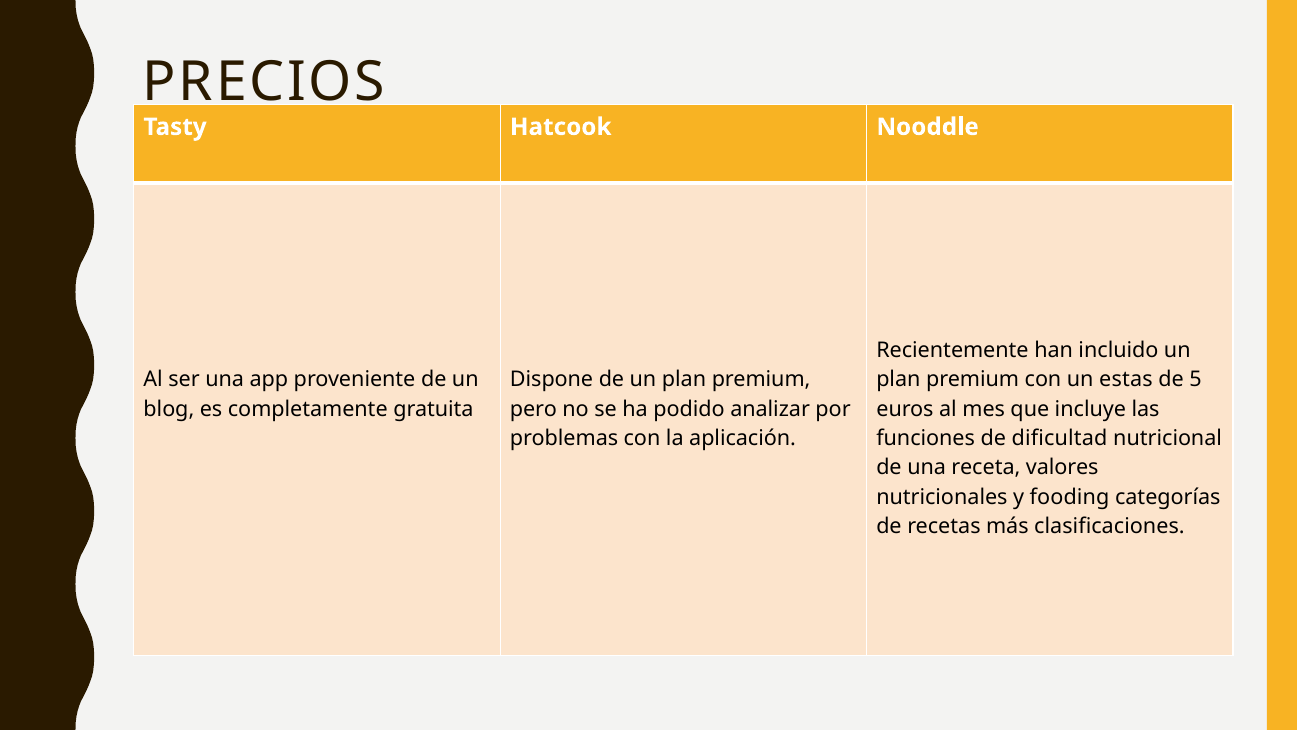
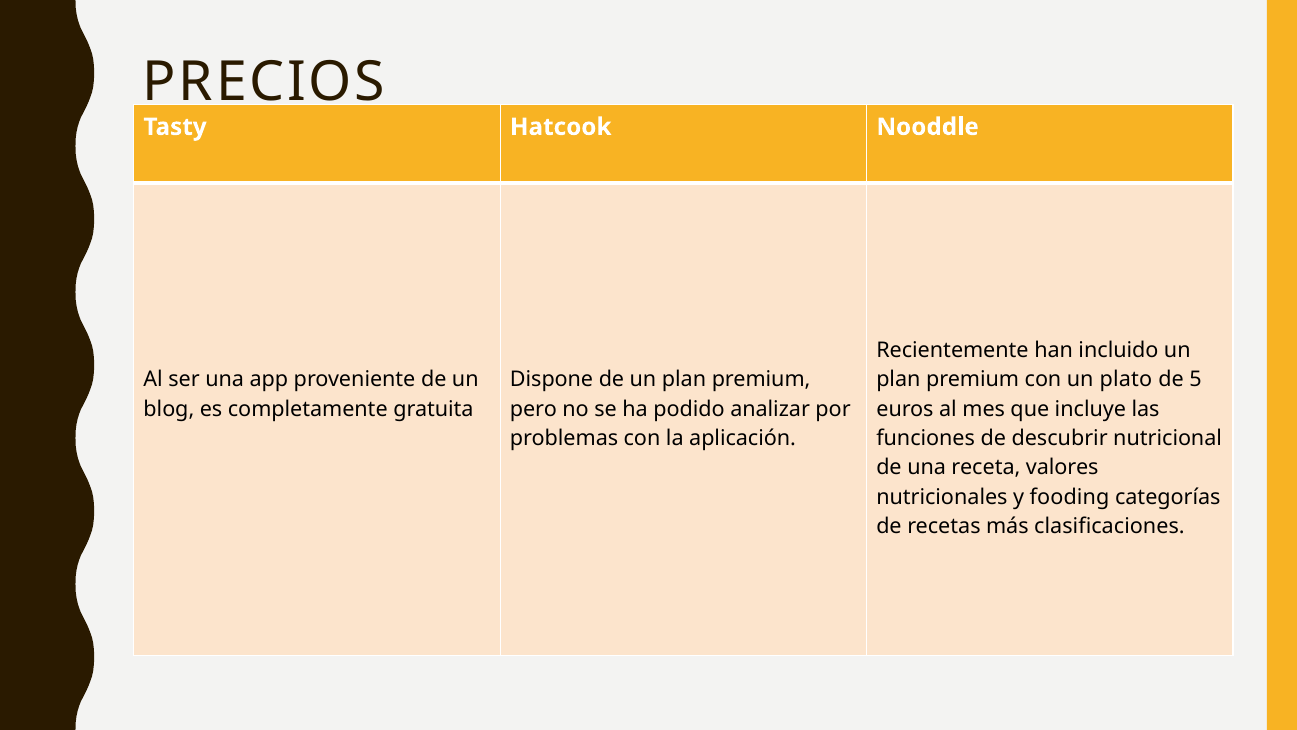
estas: estas -> plato (1126, 379)
dificultad: dificultad -> descubrir (1060, 438)
